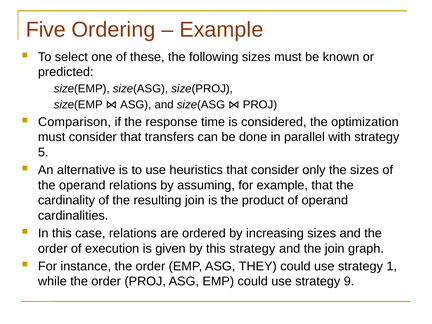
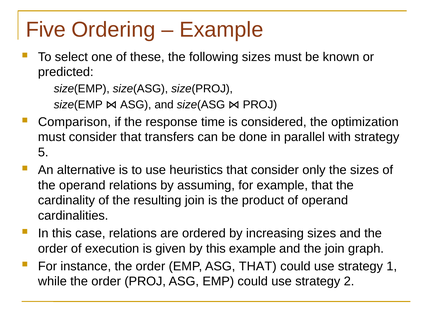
this strategy: strategy -> example (252, 249)
ASG THEY: THEY -> THAT (258, 266)
9: 9 -> 2 (349, 281)
